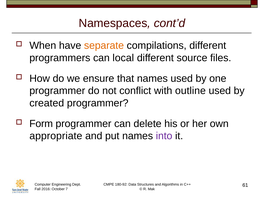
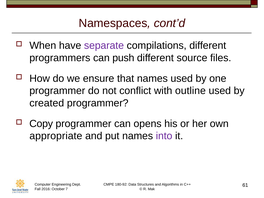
separate colour: orange -> purple (104, 46)
local: local -> push (123, 58)
Form: Form -> Copy (41, 124)
delete: delete -> opens (148, 124)
